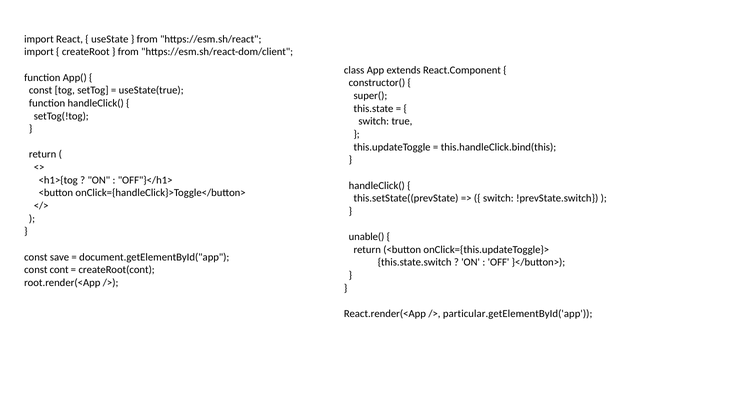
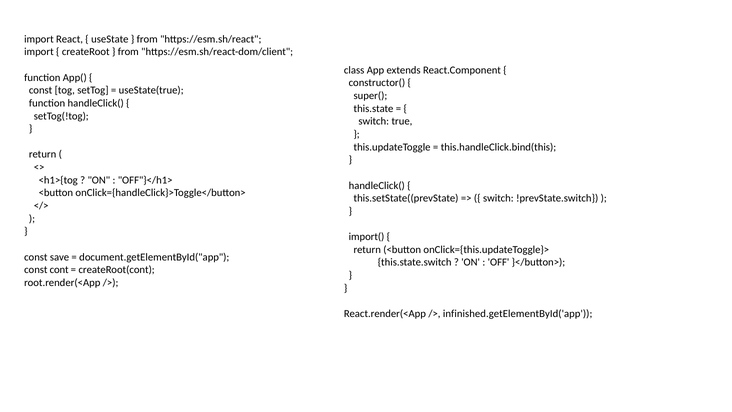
unable(: unable( -> import( (367, 237)
particular.getElementById('app: particular.getElementById('app -> infinished.getElementById('app (518, 314)
